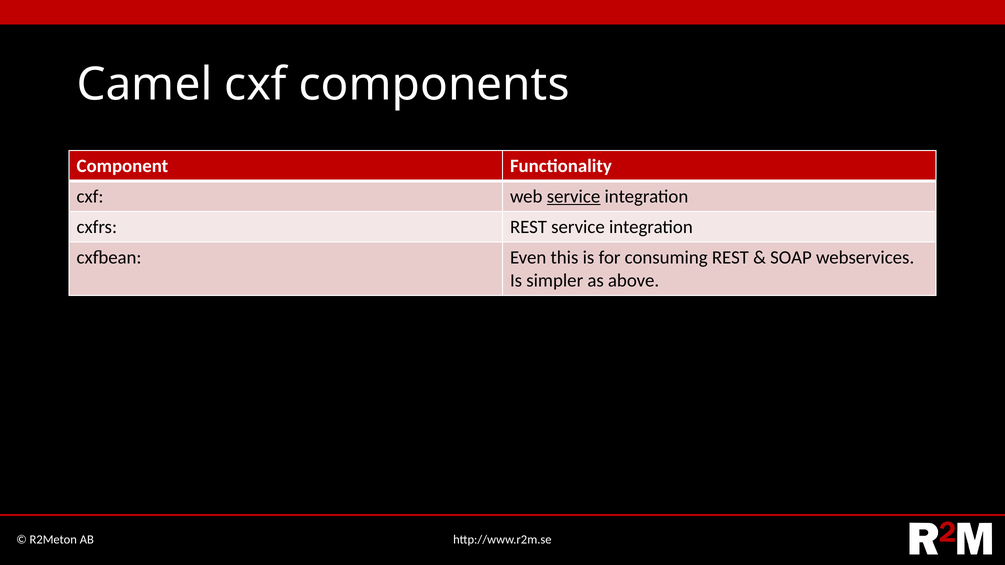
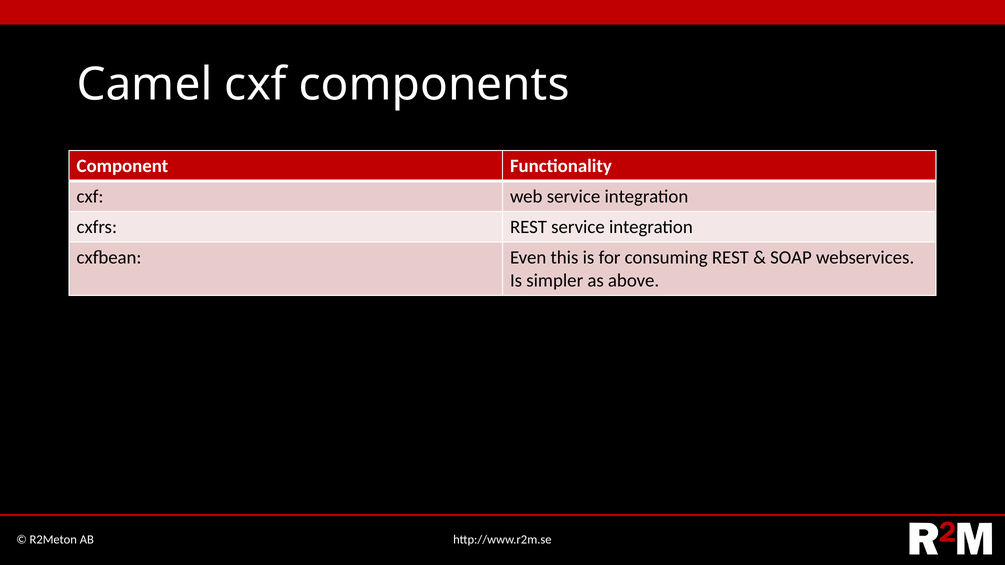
service underline: present -> none (574, 197)
